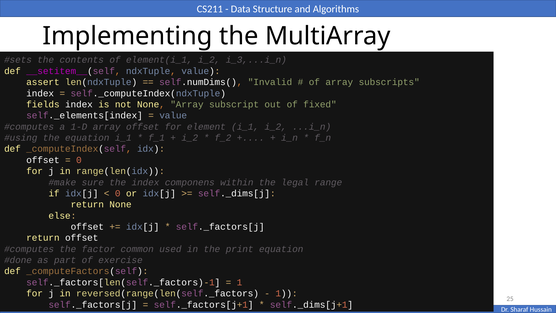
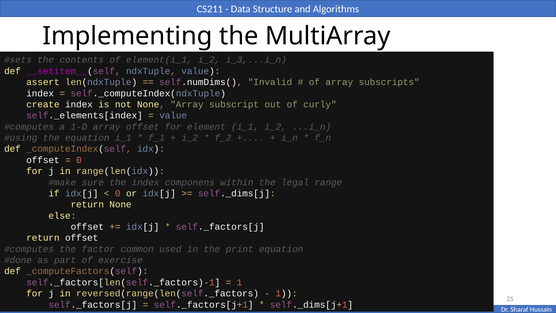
fields: fields -> create (43, 104)
fixed: fixed -> curly (320, 104)
